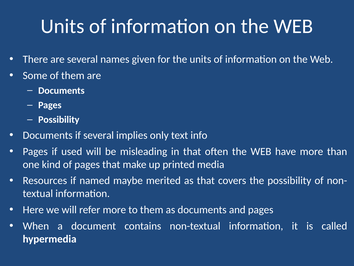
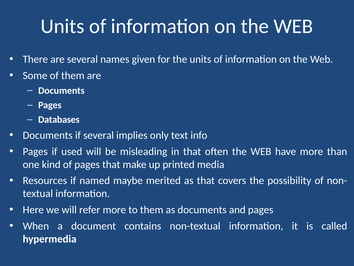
Possibility: Possibility -> Databases (59, 119)
